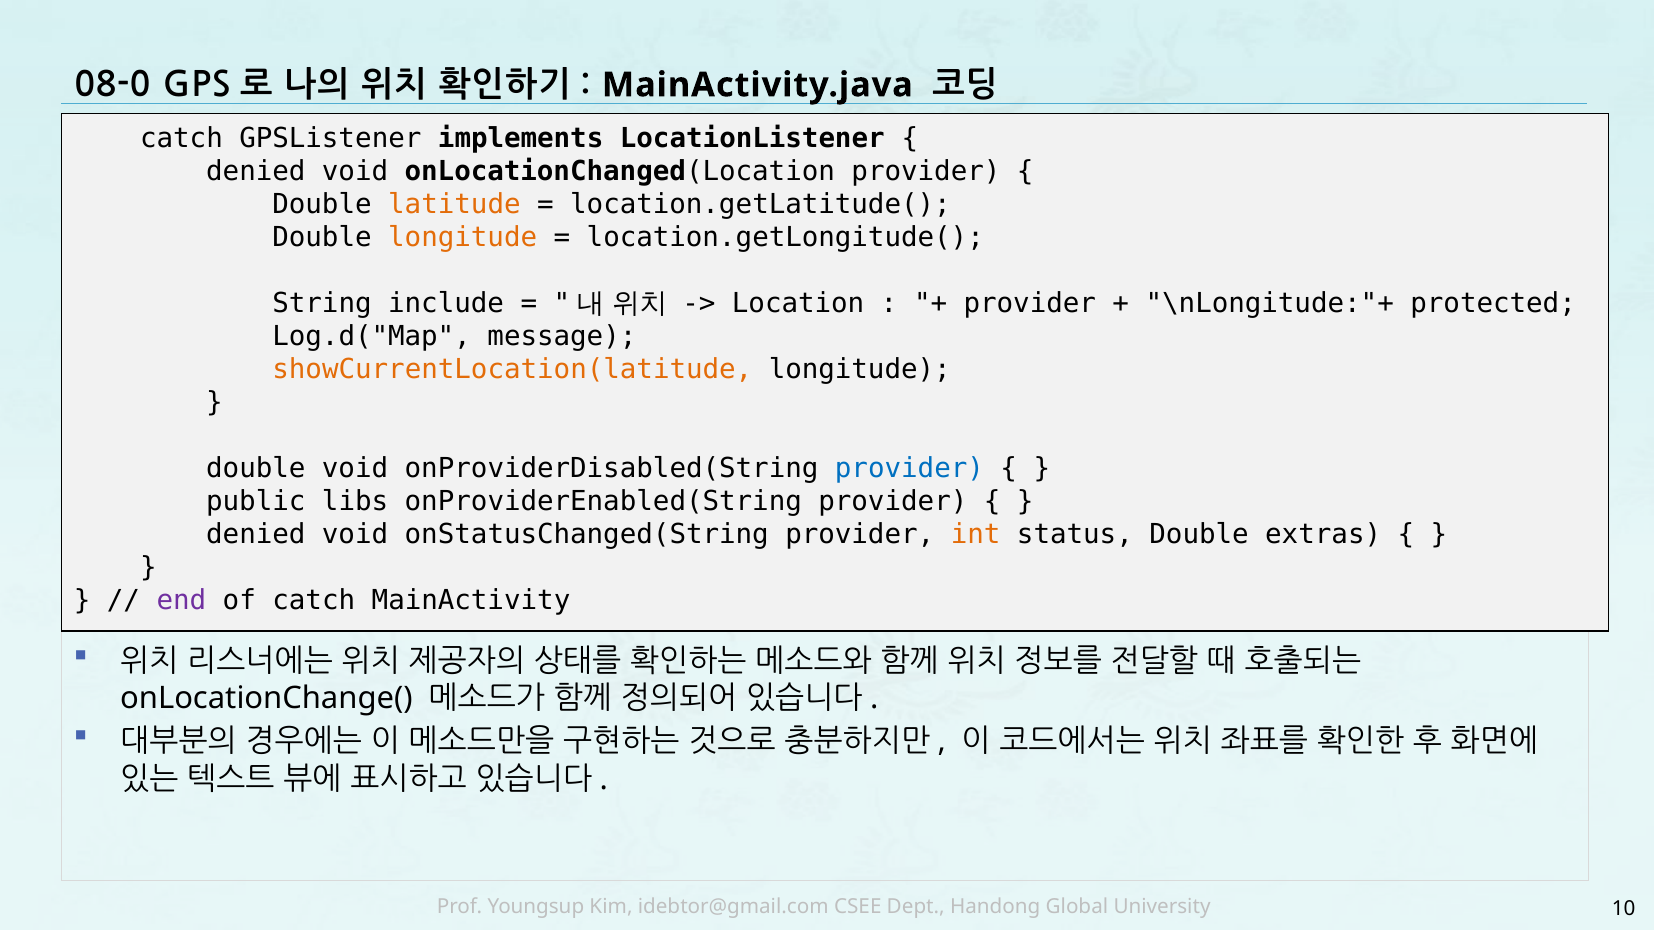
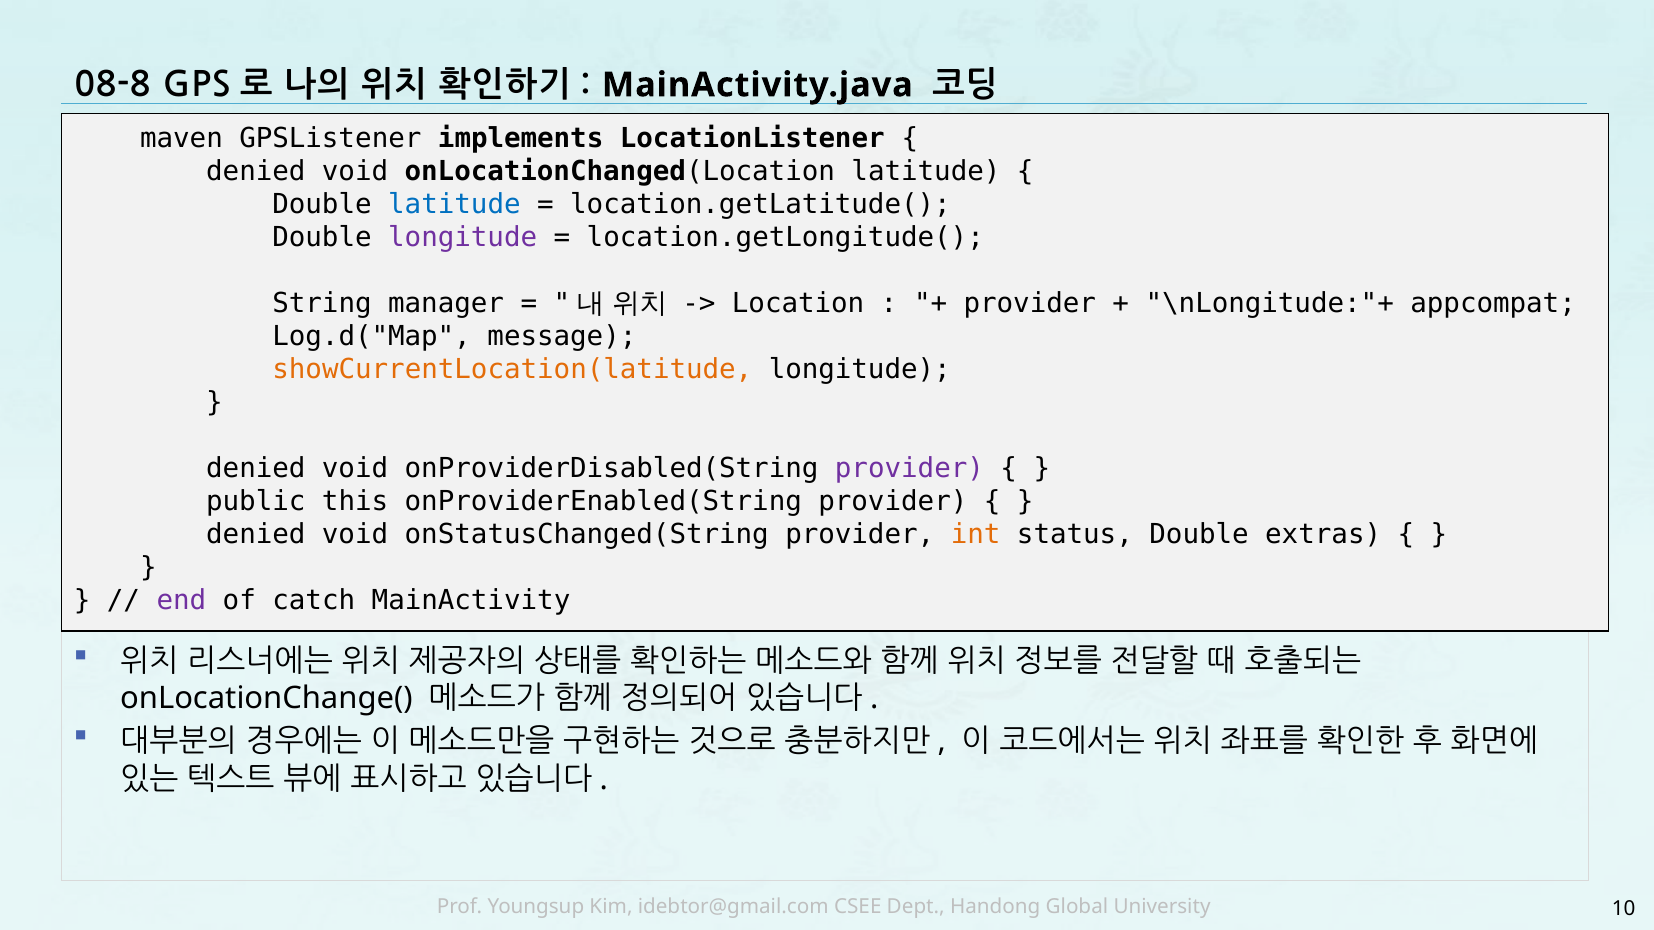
08-0: 08-0 -> 08-8 (112, 85)
catch: catch -> maven (181, 138)
onLocationChanged(Location provider: provider -> latitude (926, 171)
latitude colour: orange -> blue (454, 204)
longitude colour: orange -> purple (463, 237)
include: include -> manager (446, 303)
protected: protected -> appcompat (1493, 303)
double: double -> denied (256, 469)
provider colour: blue -> purple (909, 469)
libs: libs -> this (355, 502)
